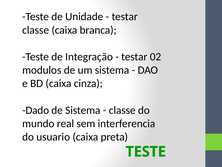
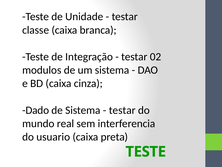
classe: classe -> testar (122, 110)
